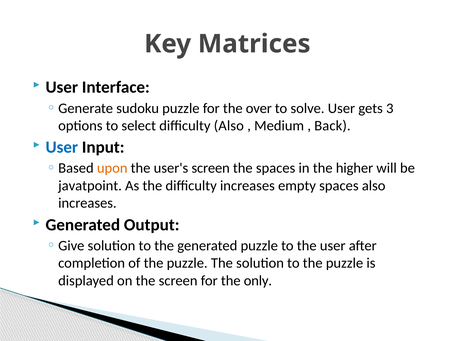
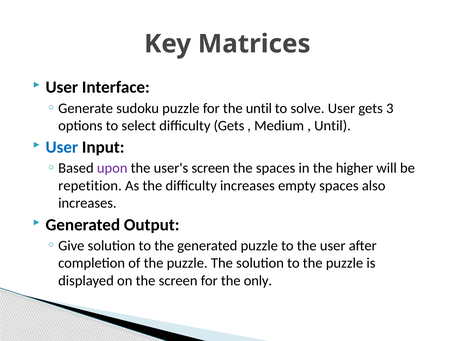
the over: over -> until (259, 108)
difficulty Also: Also -> Gets (229, 126)
Back: Back -> Until (333, 126)
upon colour: orange -> purple (112, 168)
javatpoint: javatpoint -> repetition (90, 186)
